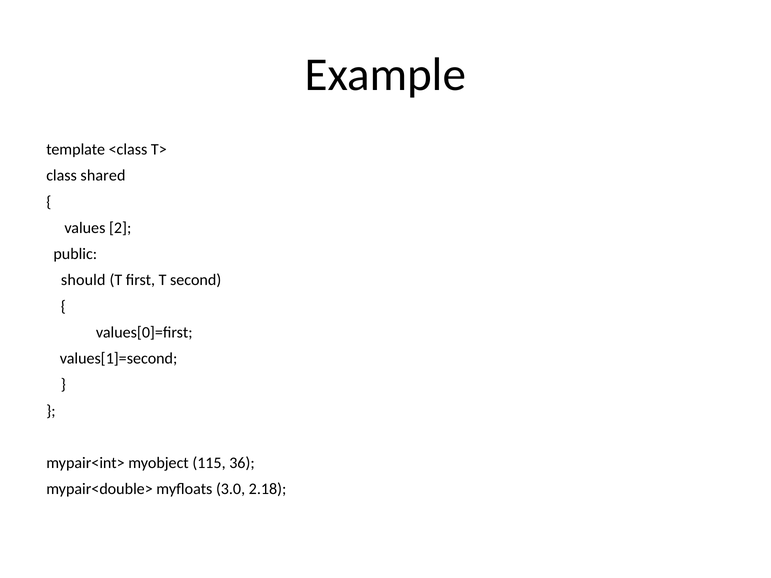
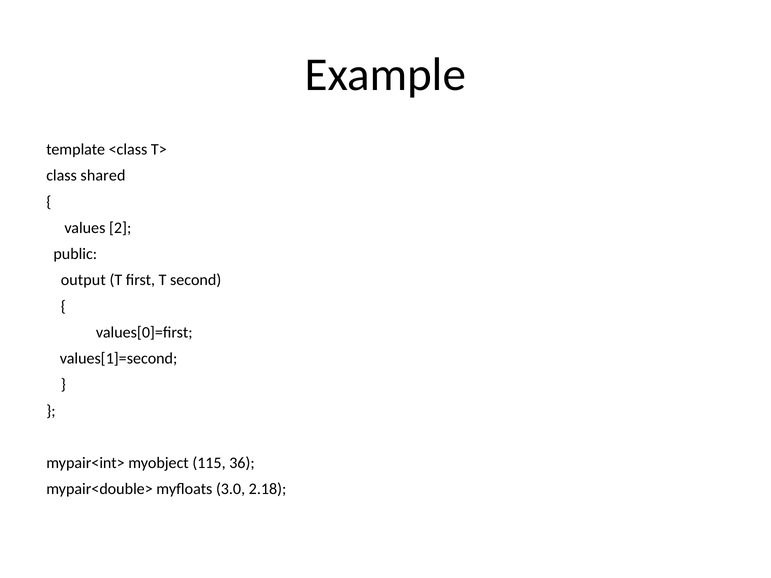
should: should -> output (83, 280)
